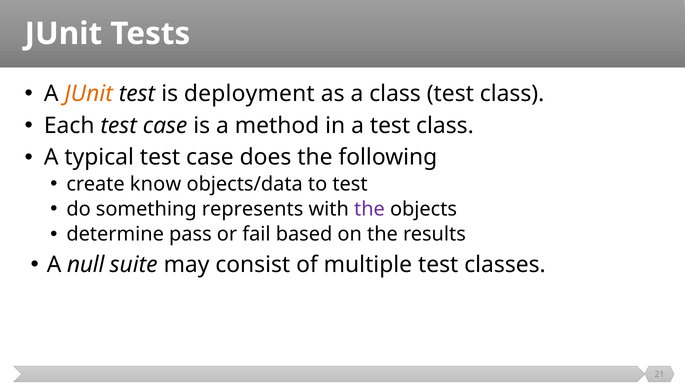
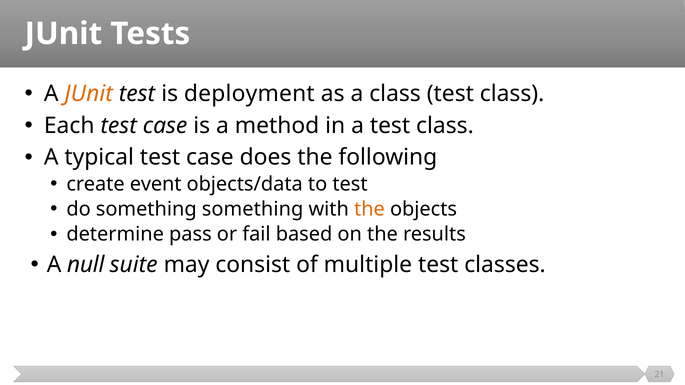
know: know -> event (156, 184)
something represents: represents -> something (253, 209)
the colour: purple -> orange (369, 209)
